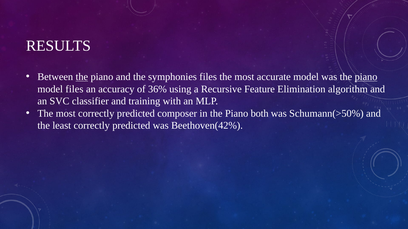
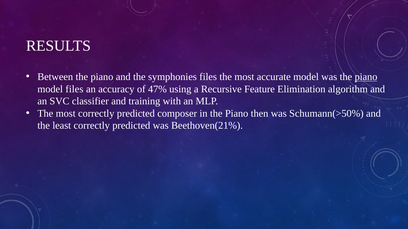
the underline: present -> none (82, 77)
36%: 36% -> 47% (157, 89)
both: both -> then (260, 114)
Beethoven(42%: Beethoven(42% -> Beethoven(21% (207, 126)
